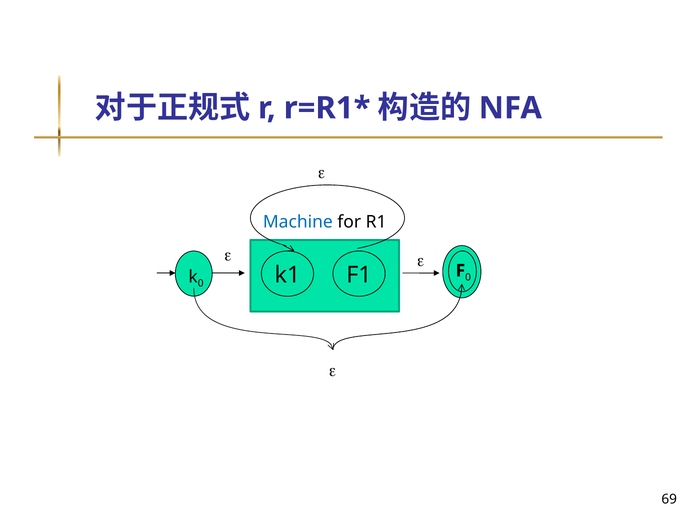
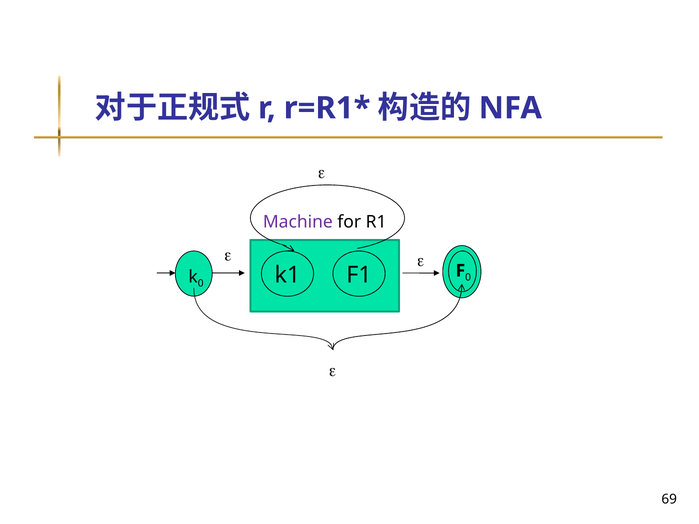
Machine colour: blue -> purple (298, 222)
